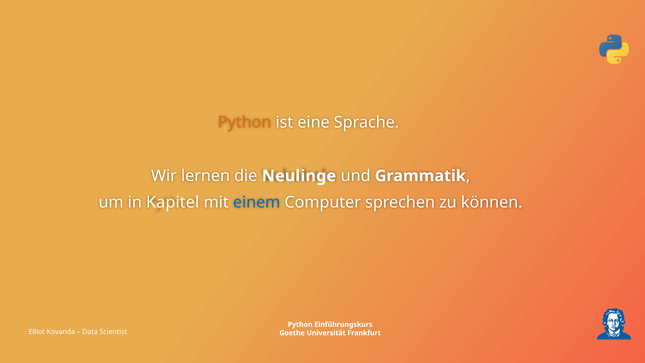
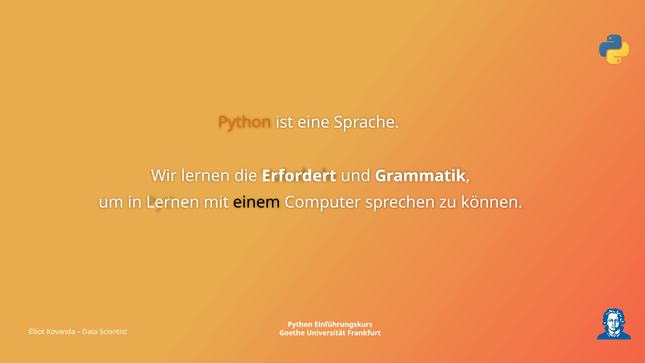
Neulinge: Neulinge -> Erfordert (299, 176)
in Kapitel: Kapitel -> Lernen (173, 202)
einem colour: blue -> black (257, 202)
